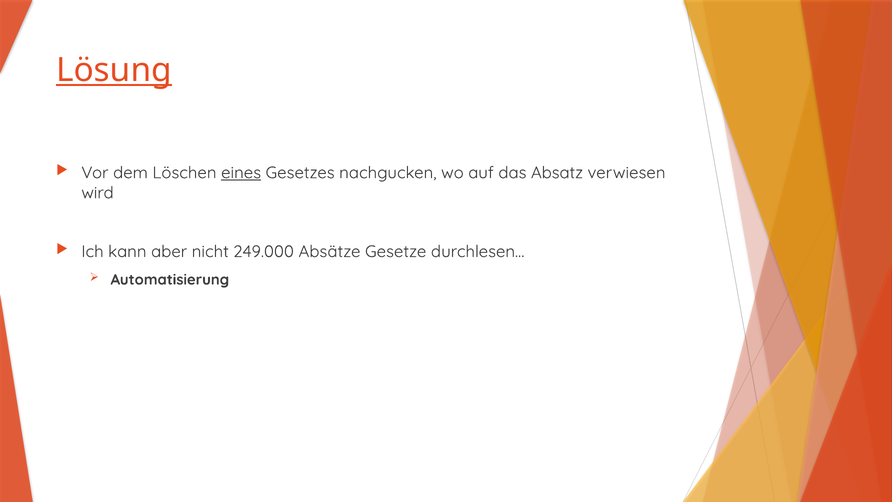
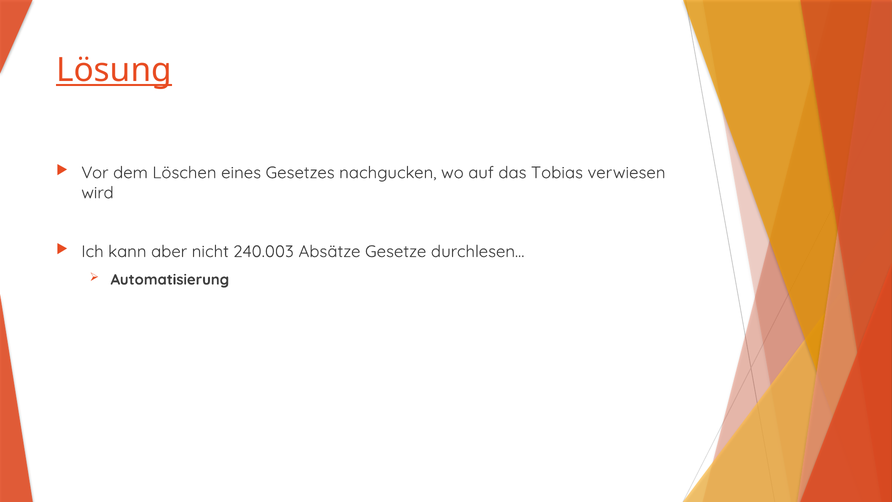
eines underline: present -> none (241, 173)
Absatz: Absatz -> Tobias (557, 173)
249.000: 249.000 -> 240.003 (264, 251)
